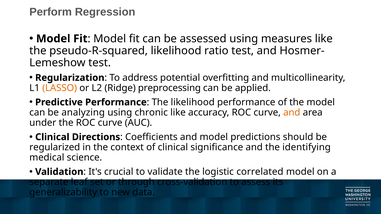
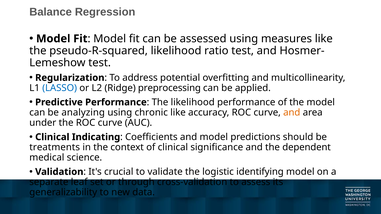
Perform: Perform -> Balance (51, 12)
LASSO colour: orange -> blue (60, 88)
Directions: Directions -> Indicating (96, 137)
regularized: regularized -> treatments (55, 147)
identifying: identifying -> dependent (307, 147)
correlated: correlated -> identifying (260, 172)
